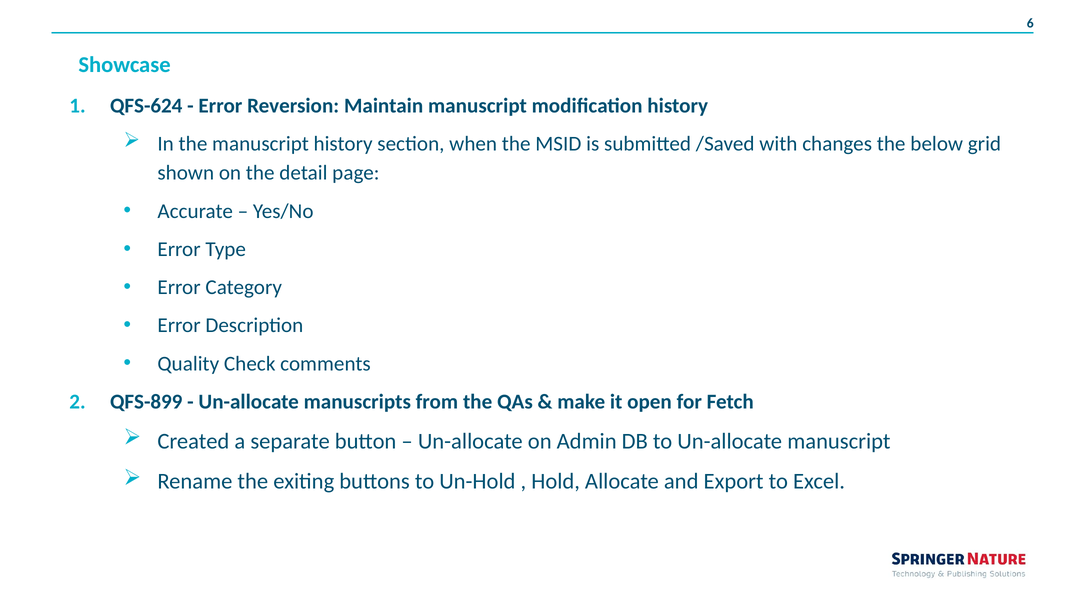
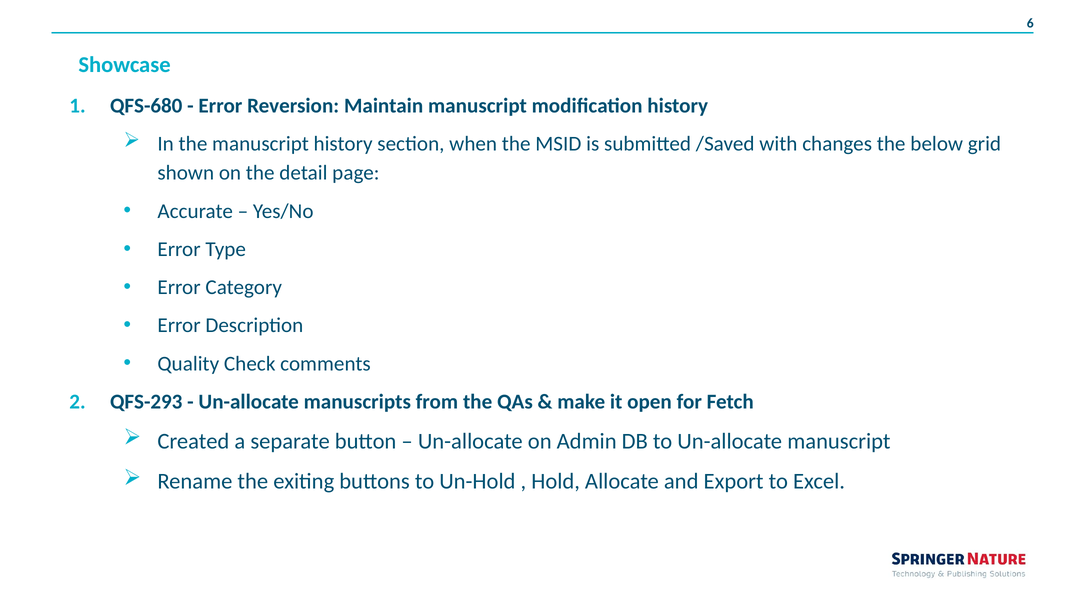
QFS-624: QFS-624 -> QFS-680 (146, 106)
QFS-899: QFS-899 -> QFS-293 (146, 402)
